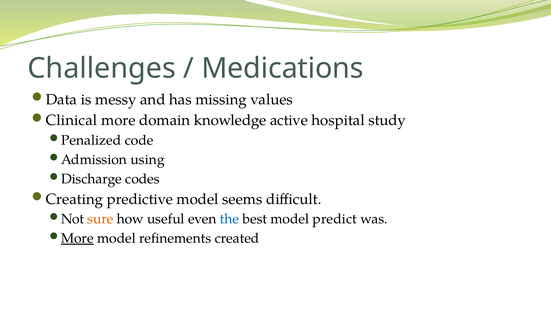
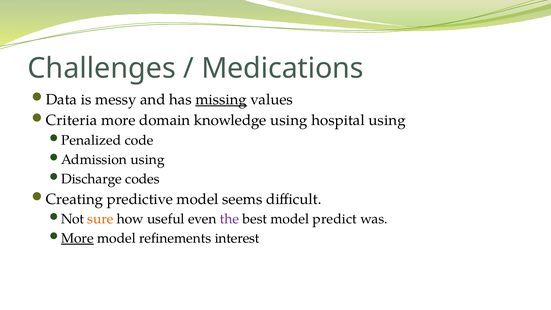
missing underline: none -> present (221, 99)
Clinical: Clinical -> Criteria (72, 120)
knowledge active: active -> using (289, 120)
hospital study: study -> using (387, 120)
the colour: blue -> purple (229, 219)
created: created -> interest (237, 238)
